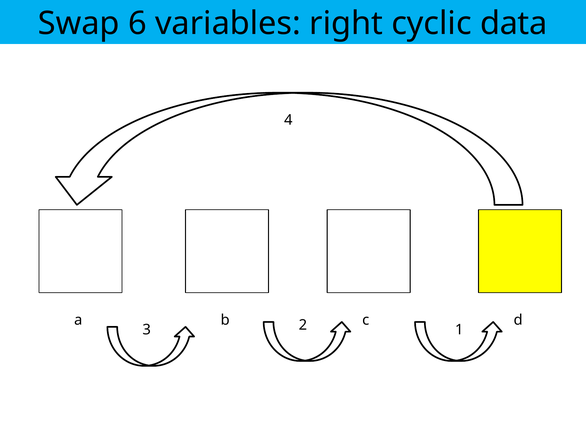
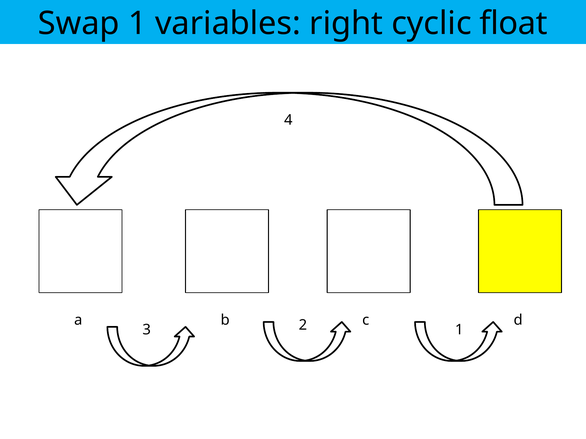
Swap 6: 6 -> 1 (137, 23)
data: data -> float (514, 23)
